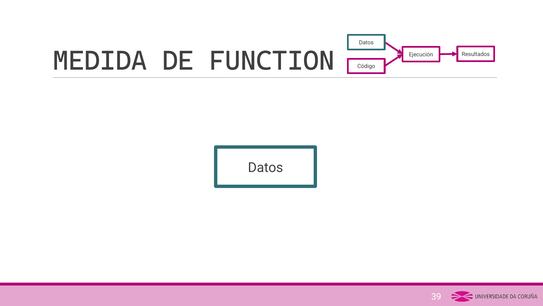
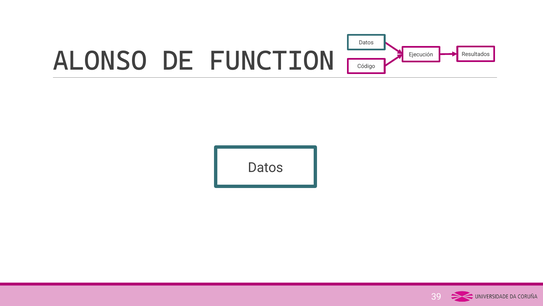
MEDIDA: MEDIDA -> ALONSO (100, 61)
